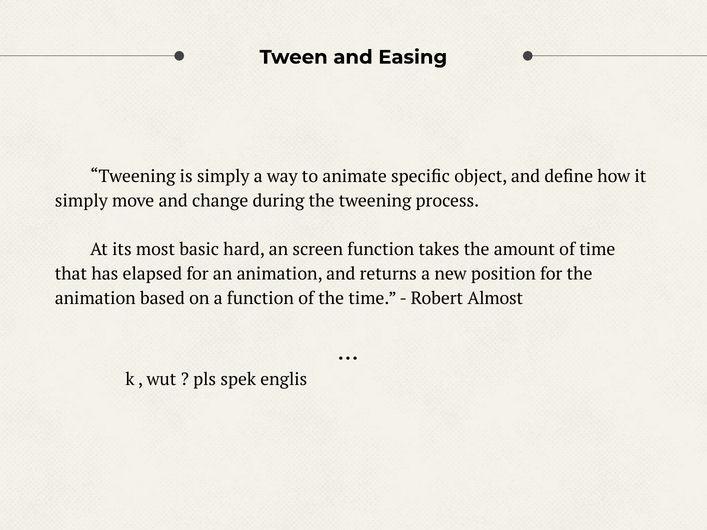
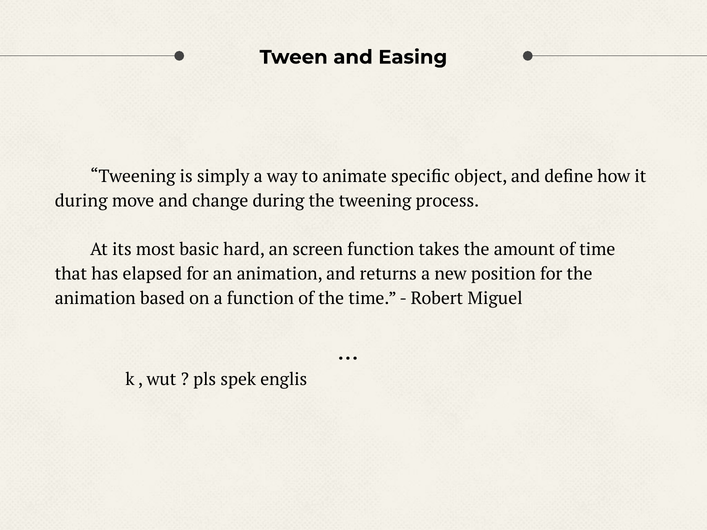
simply: simply -> during (81, 201)
Almost: Almost -> Miguel (495, 298)
